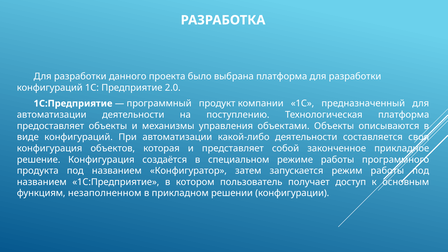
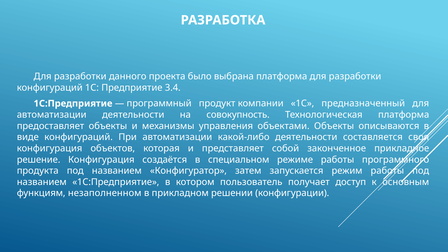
2.0: 2.0 -> 3.4 (173, 88)
поступлению: поступлению -> совокупность (238, 115)
